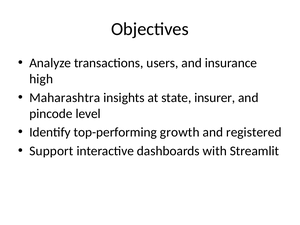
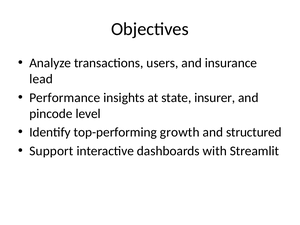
high: high -> lead (41, 79)
Maharashtra: Maharashtra -> Performance (65, 98)
registered: registered -> structured (254, 132)
